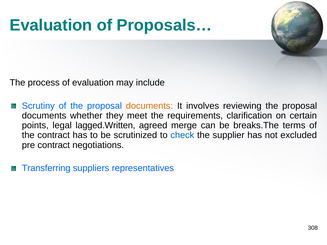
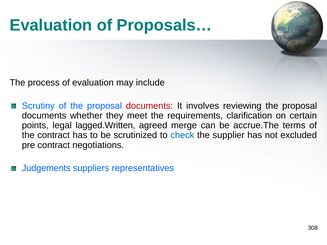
documents colour: orange -> red (149, 106)
breaks.The: breaks.The -> accrue.The (256, 126)
Transferring: Transferring -> Judgements (46, 168)
